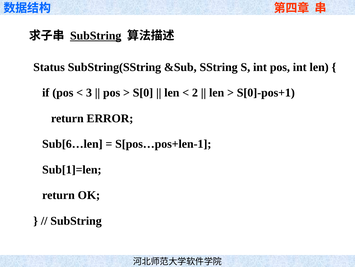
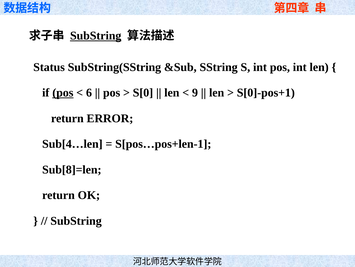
pos underline: none -> present (63, 93)
3: 3 -> 6 (89, 93)
2: 2 -> 9 (195, 93)
Sub[6…len: Sub[6…len -> Sub[4…len (72, 144)
Sub[1]=len: Sub[1]=len -> Sub[8]=len (72, 169)
